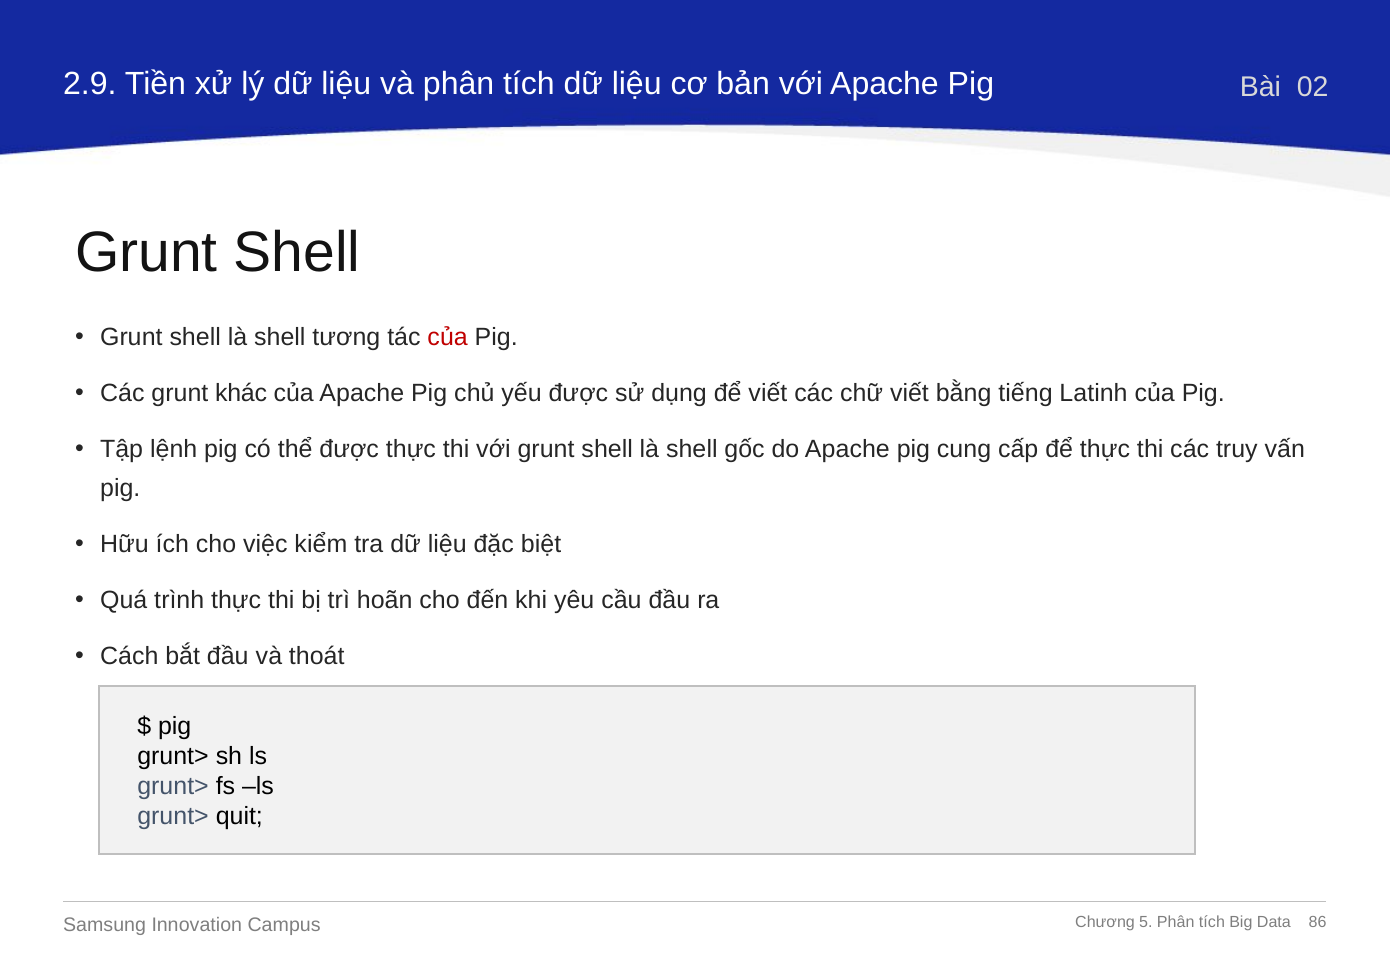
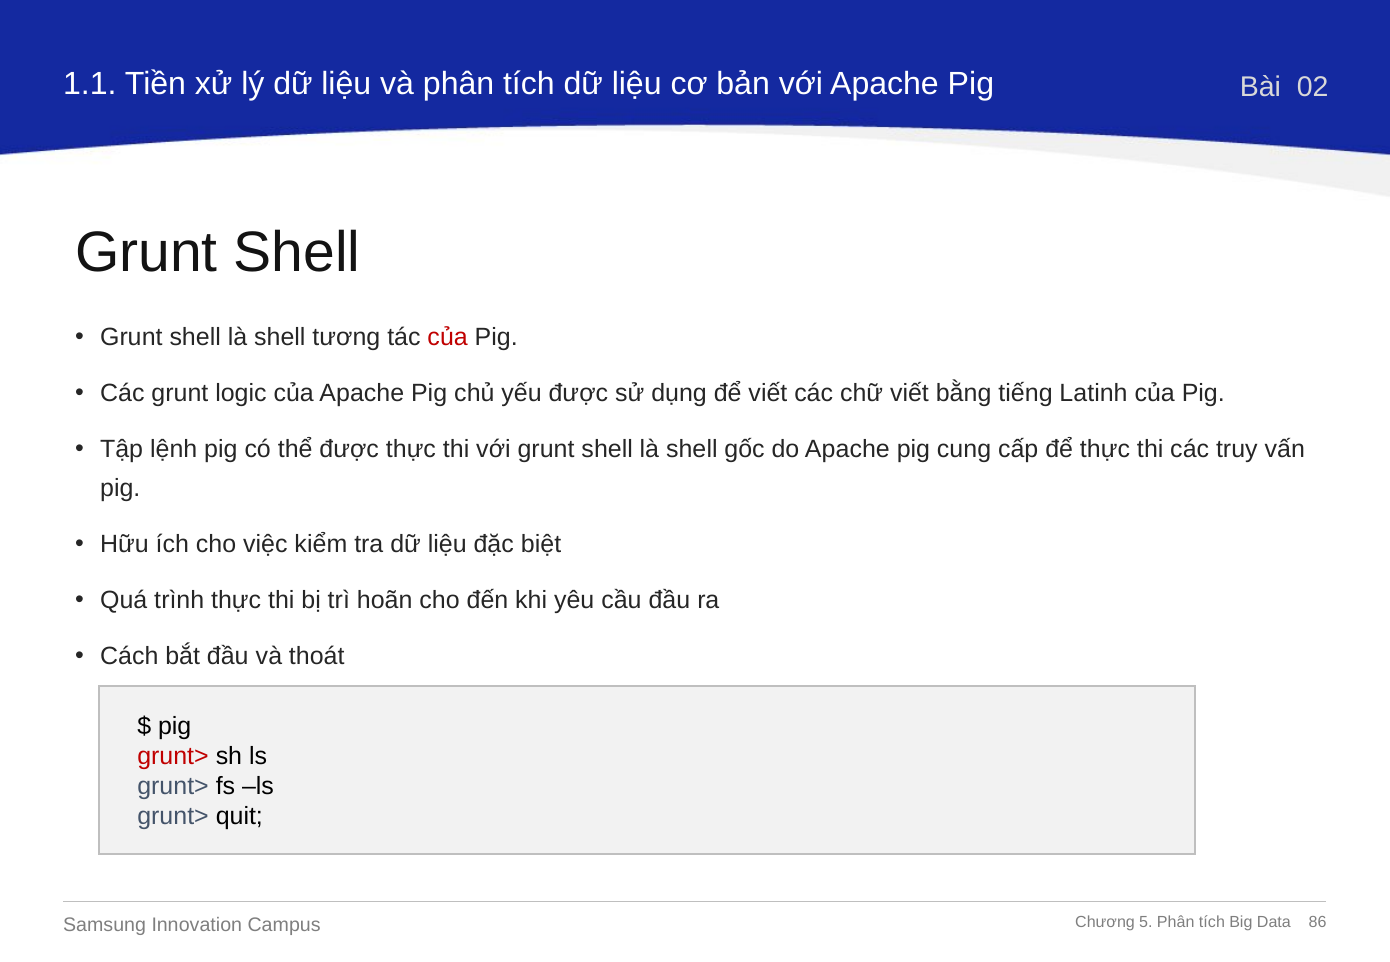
2.9: 2.9 -> 1.1 (90, 84)
khác: khác -> logic (241, 394)
grunt> colour: black -> red (173, 757)
